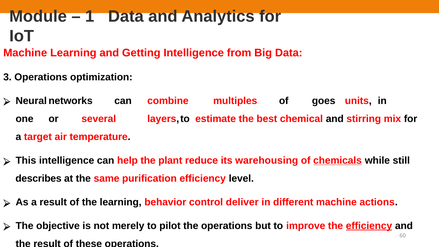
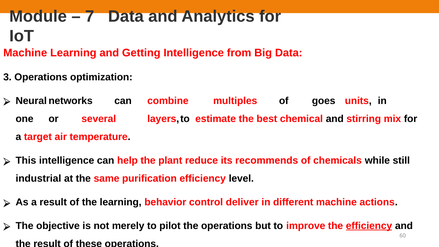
1: 1 -> 7 (90, 16)
warehousing: warehousing -> recommends (267, 160)
chemicals underline: present -> none (337, 160)
describes: describes -> industrial (38, 179)
